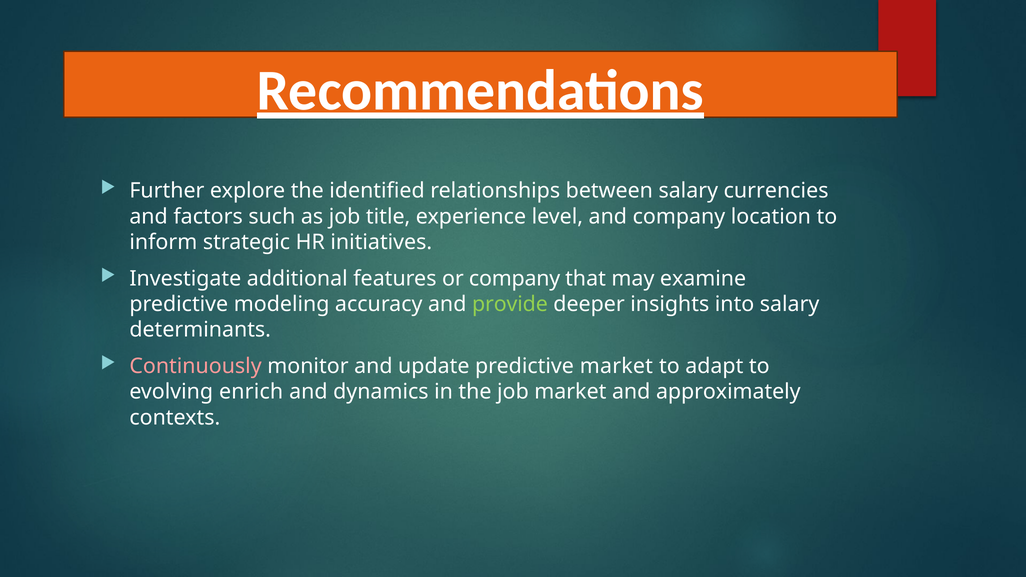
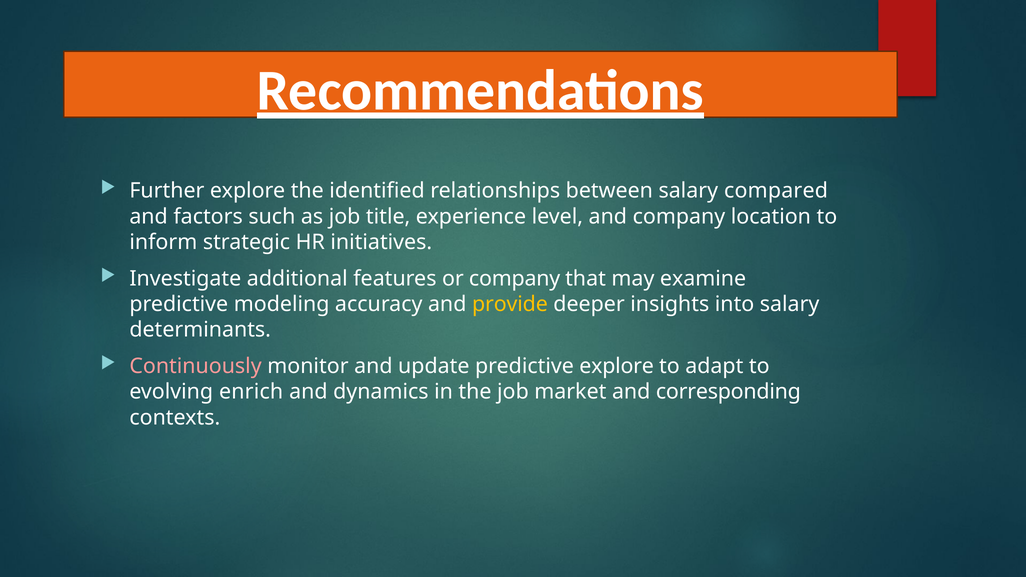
currencies: currencies -> compared (776, 191)
provide colour: light green -> yellow (510, 304)
predictive market: market -> explore (617, 366)
approximately: approximately -> corresponding (728, 392)
